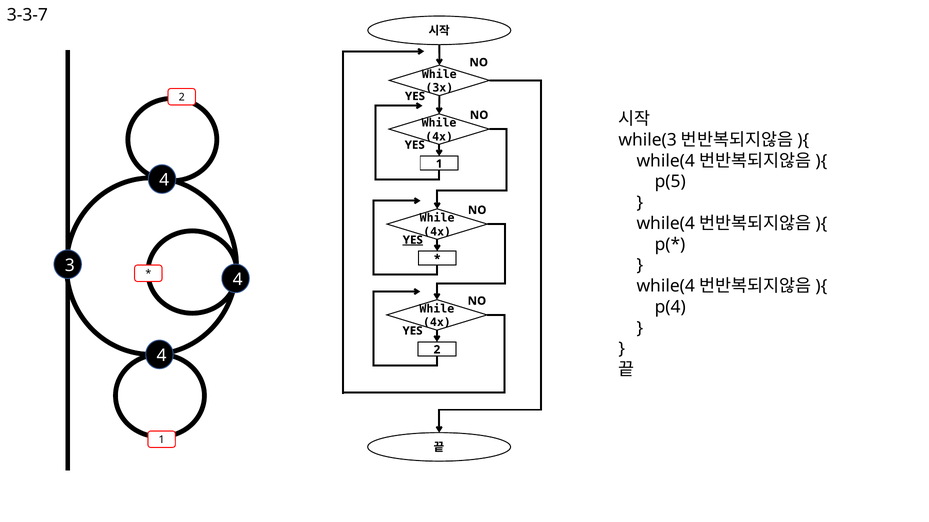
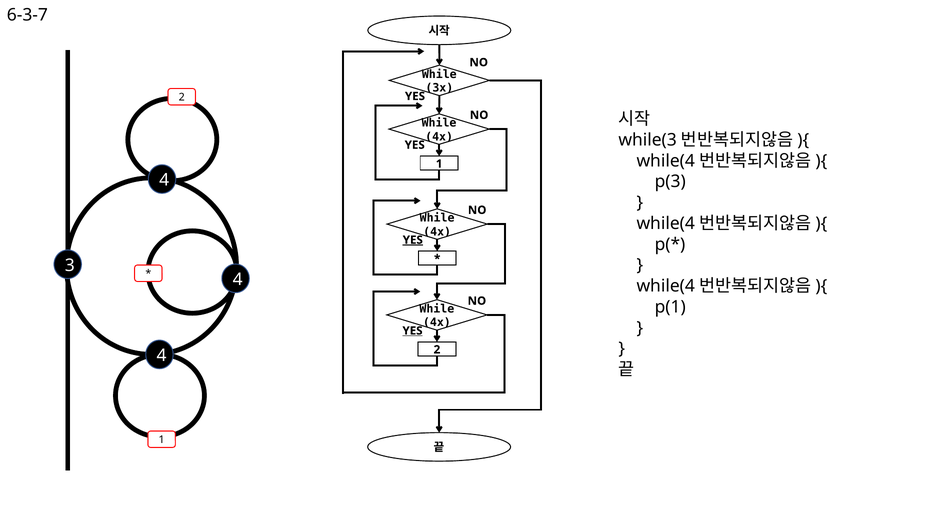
3-3-7: 3-3-7 -> 6-3-7 (27, 15)
p(5: p(5 -> p(3 (670, 182)
p(4: p(4 -> p(1 (670, 307)
YES underline: none -> present (413, 331)
